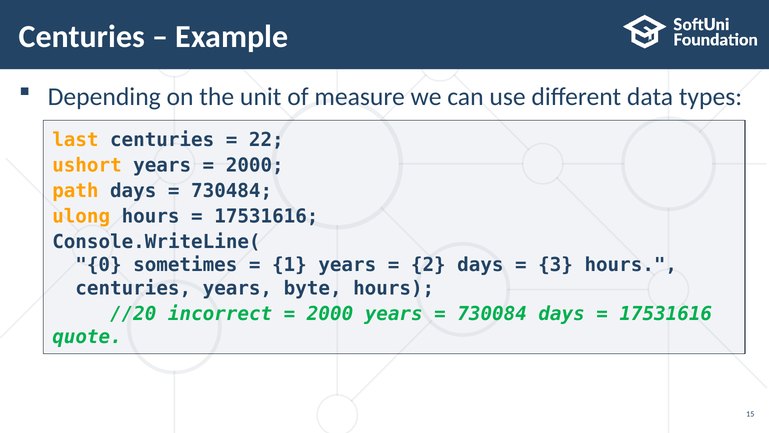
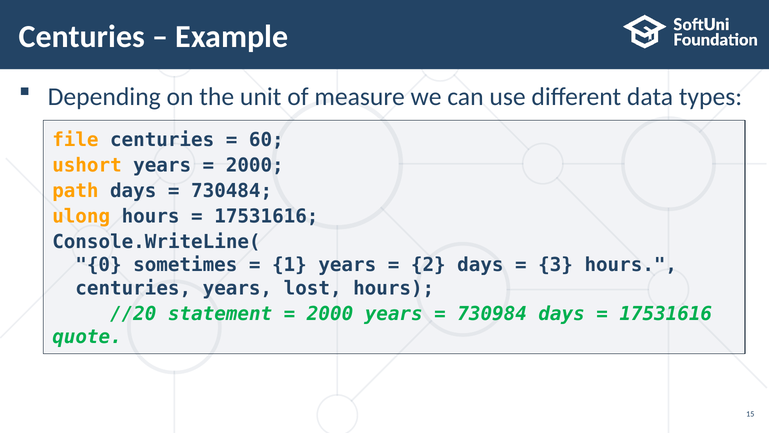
last: last -> file (75, 140)
22: 22 -> 60 (266, 140)
byte: byte -> lost (313, 288)
incorrect: incorrect -> statement (220, 313)
730084: 730084 -> 730984 (492, 313)
